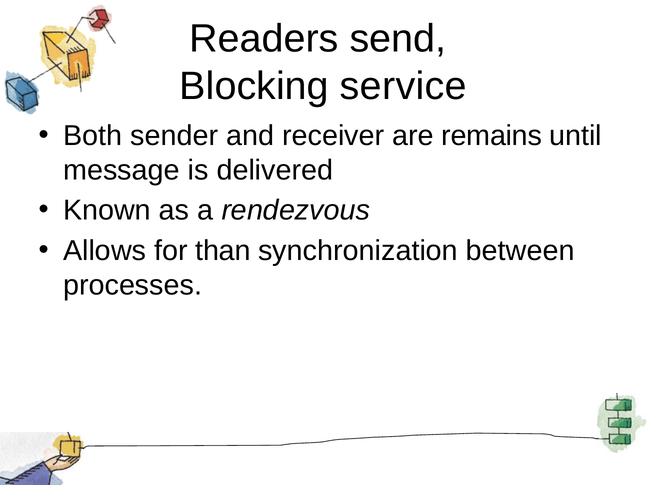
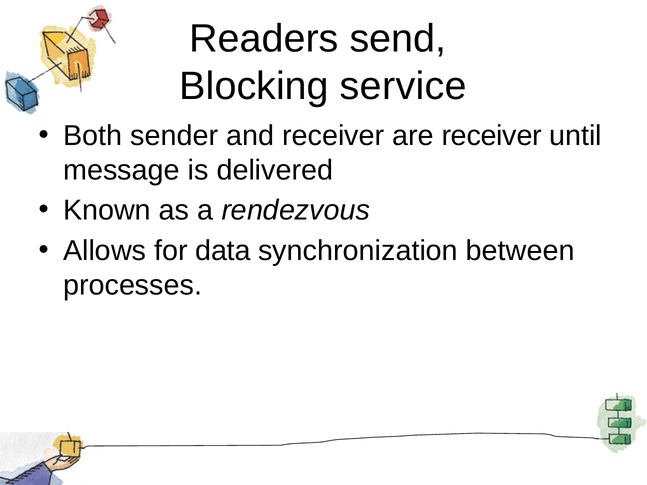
are remains: remains -> receiver (492, 136)
than: than -> data (223, 251)
